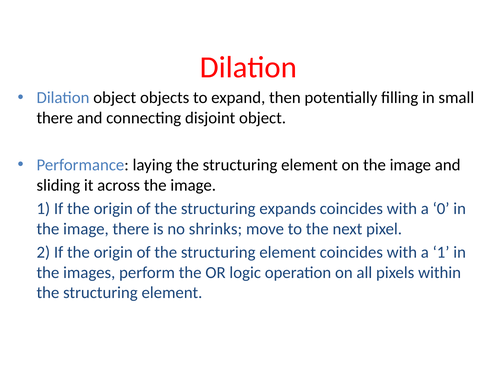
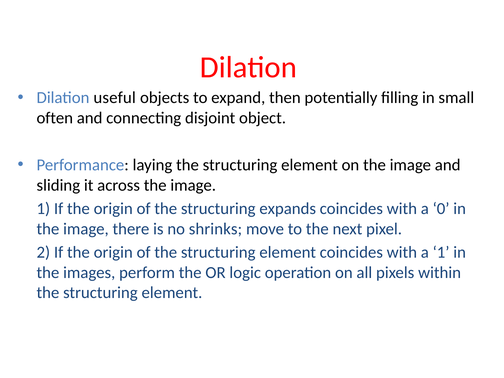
Dilation object: object -> useful (115, 98)
there: there -> often (55, 118)
